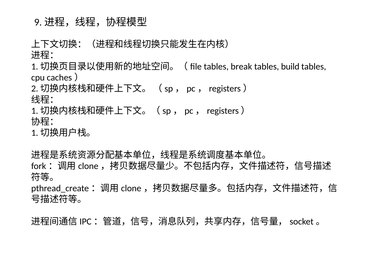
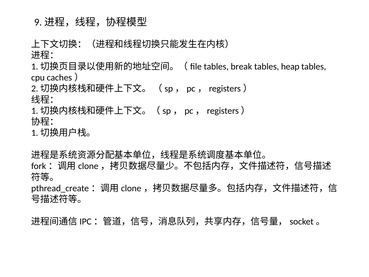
build: build -> heap (290, 66)
